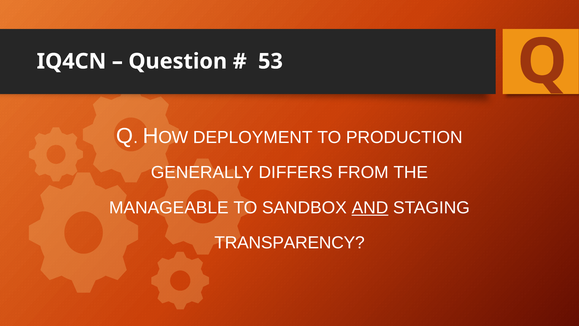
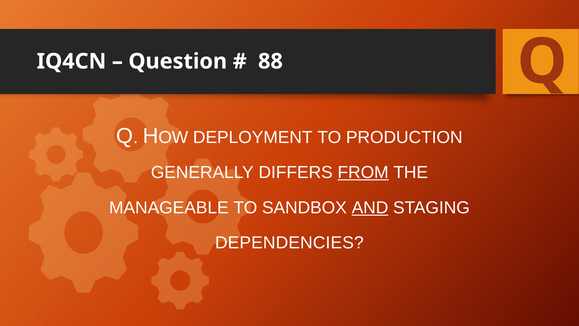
53: 53 -> 88 (270, 61)
FROM underline: none -> present (363, 172)
TRANSPARENCY: TRANSPARENCY -> DEPENDENCIES (289, 243)
